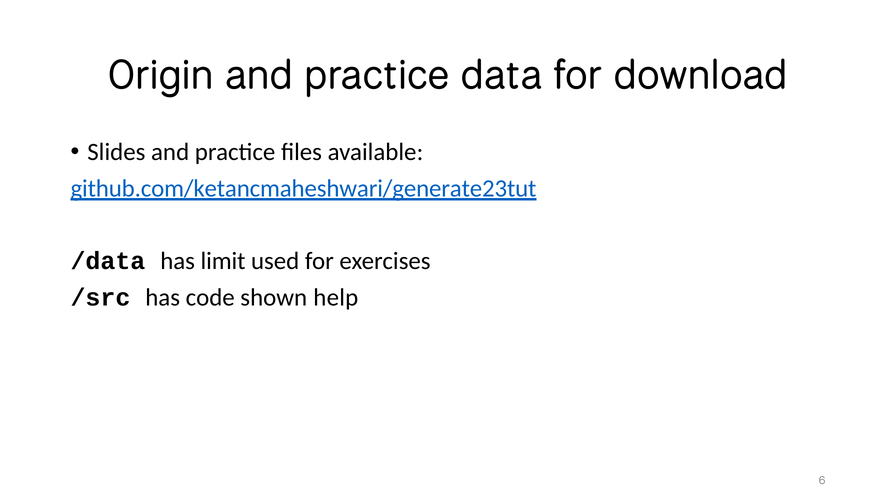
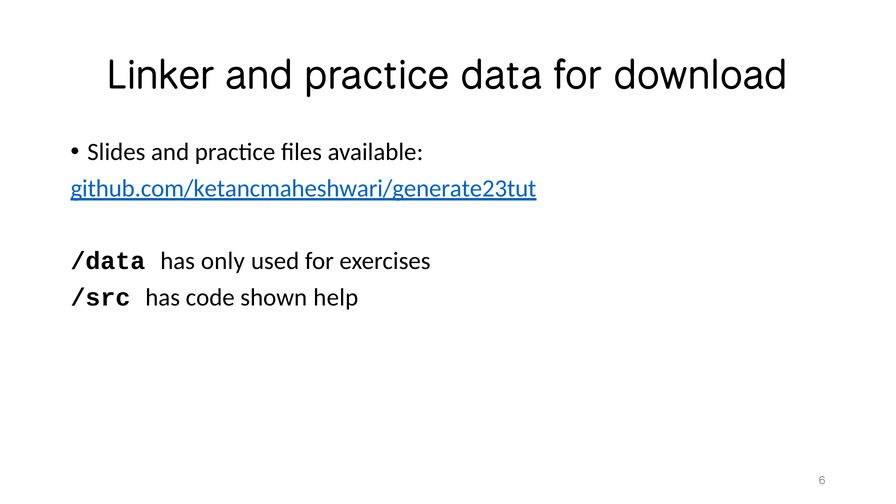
Origin: Origin -> Linker (161, 75)
limit: limit -> only (223, 261)
